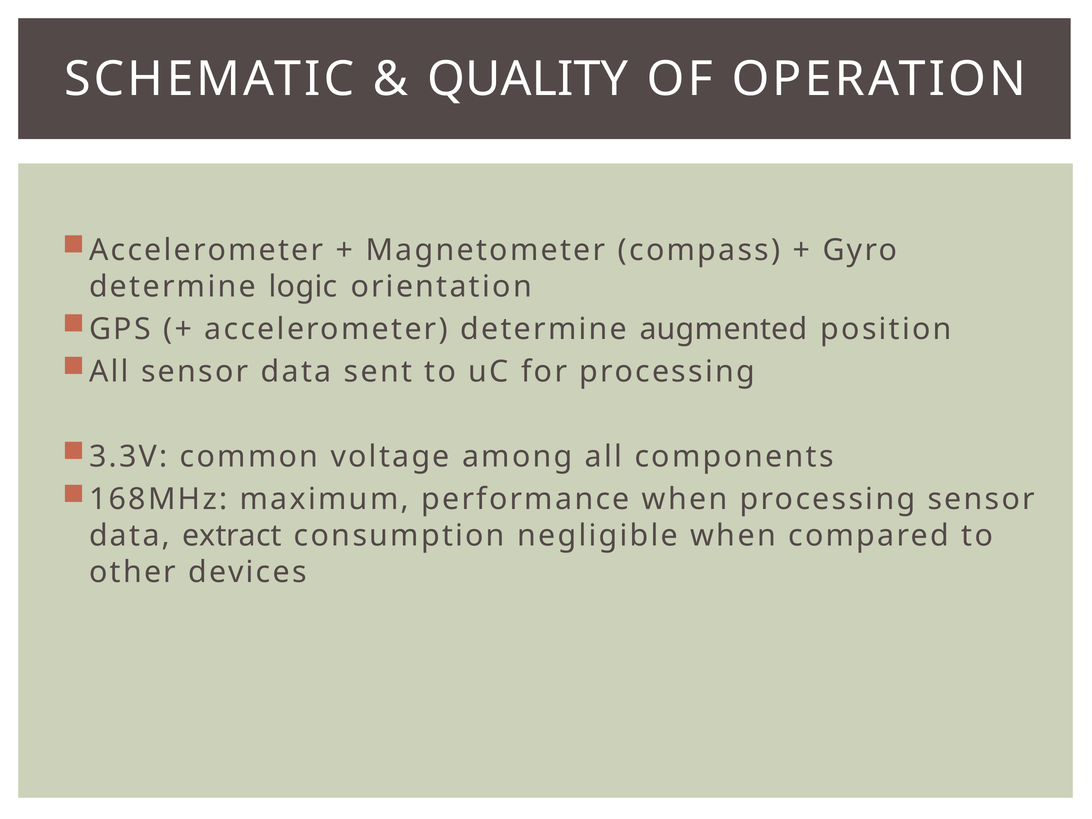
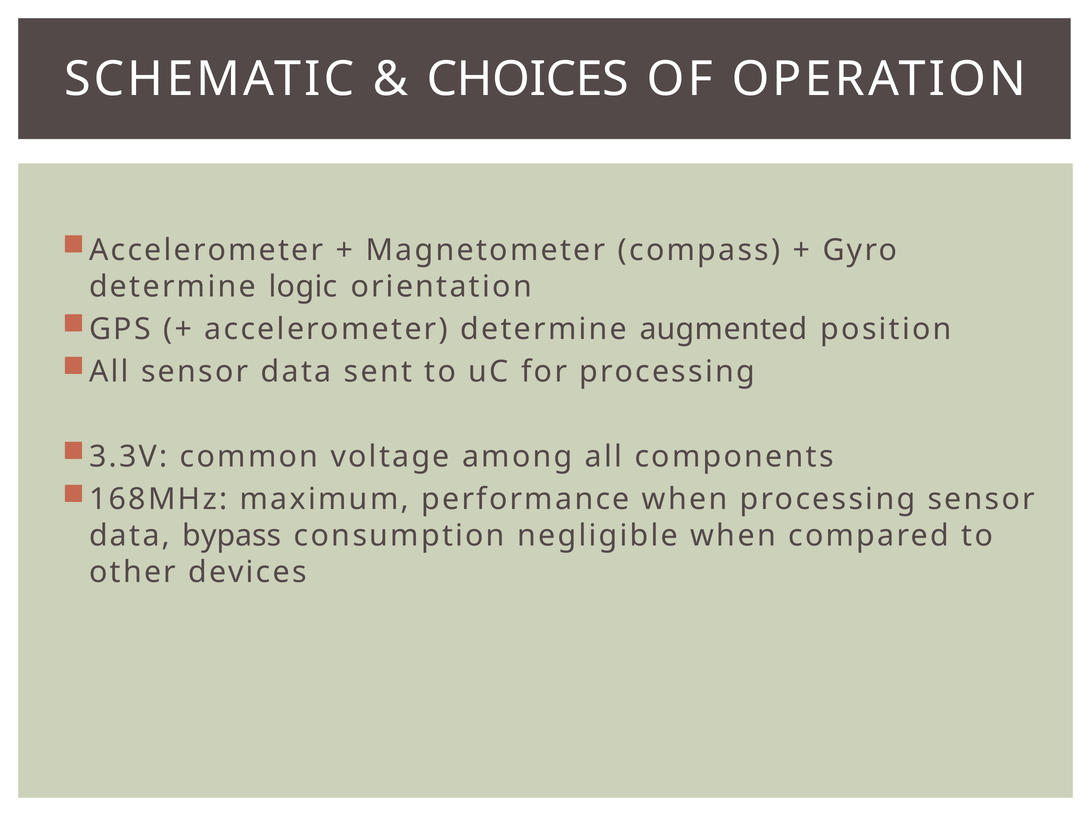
QUALITY: QUALITY -> CHOICES (528, 79)
extract: extract -> bypass (232, 536)
